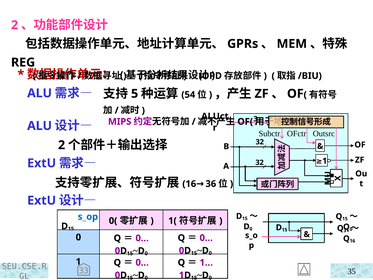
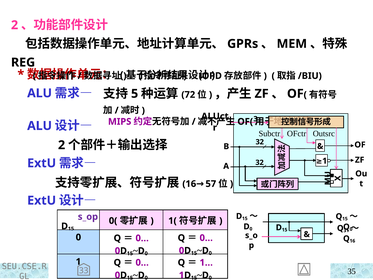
54: 54 -> 72 (188, 95)
36: 36 -> 57 (211, 184)
s_op colour: blue -> purple (88, 217)
